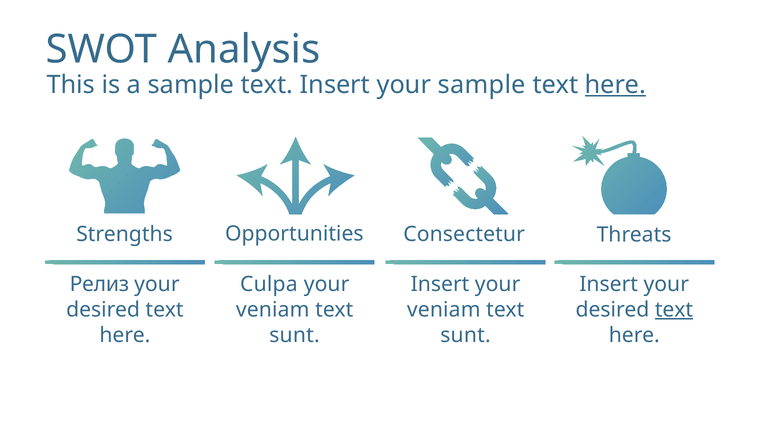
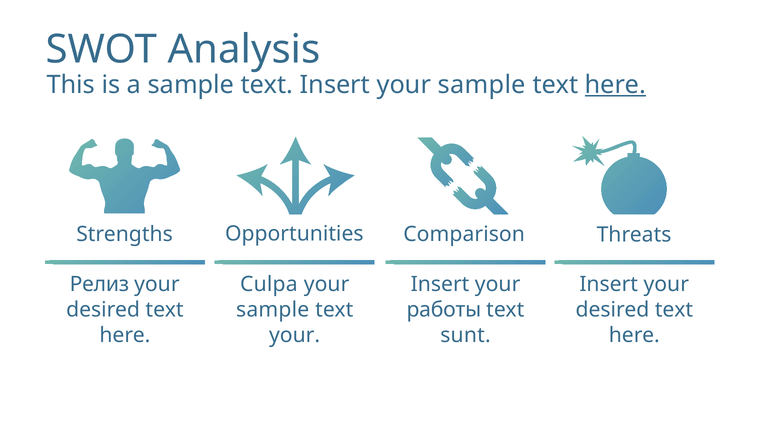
Consectetur: Consectetur -> Comparison (464, 234)
veniam: veniam -> sample (273, 310)
veniam: veniam -> работы (444, 310)
text underline: present -> none (674, 310)
sunt: sunt -> your (295, 335)
